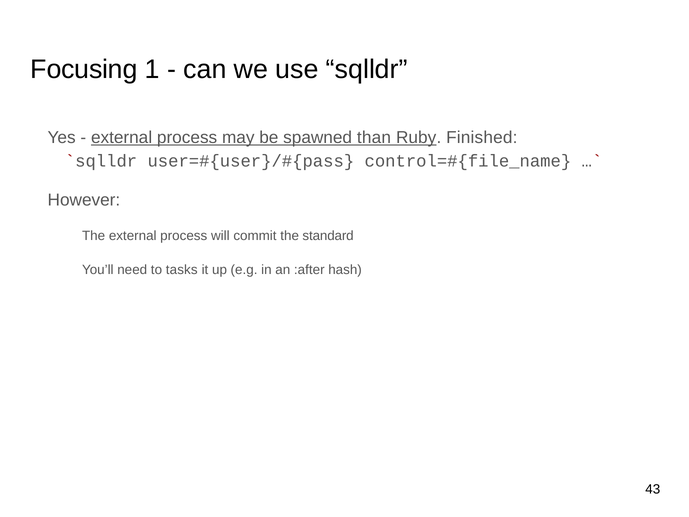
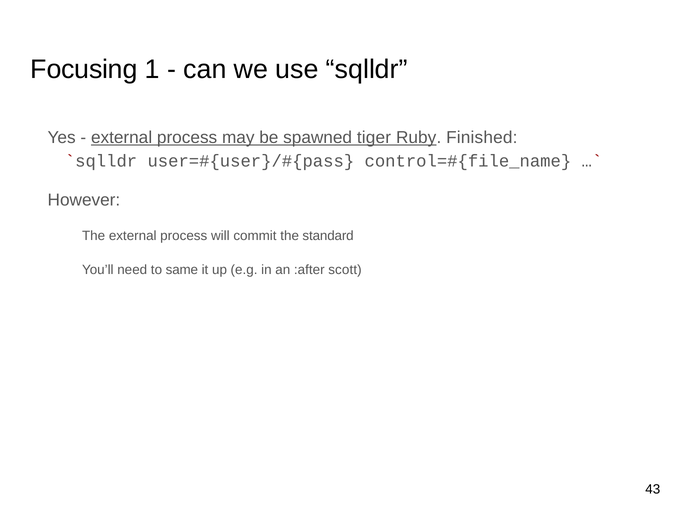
than: than -> tiger (374, 137)
tasks: tasks -> same (182, 270)
hash: hash -> scott (345, 270)
